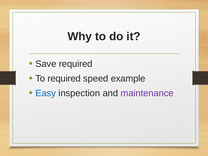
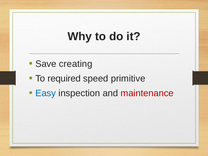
Save required: required -> creating (76, 64)
example: example -> primitive (128, 79)
maintenance colour: purple -> red (147, 93)
